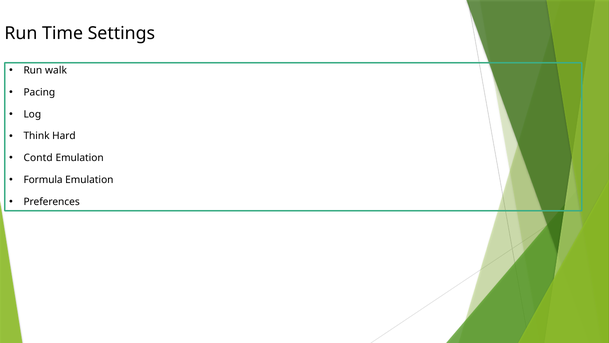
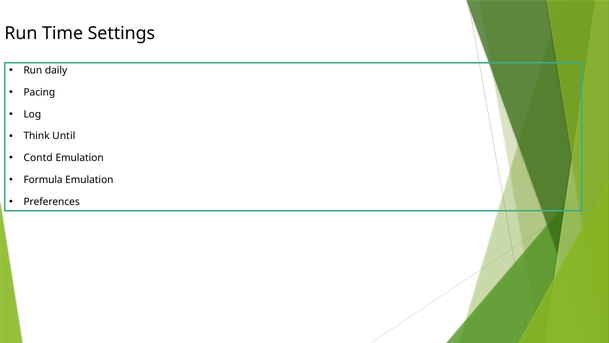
walk: walk -> daily (56, 70)
Hard: Hard -> Until (64, 136)
